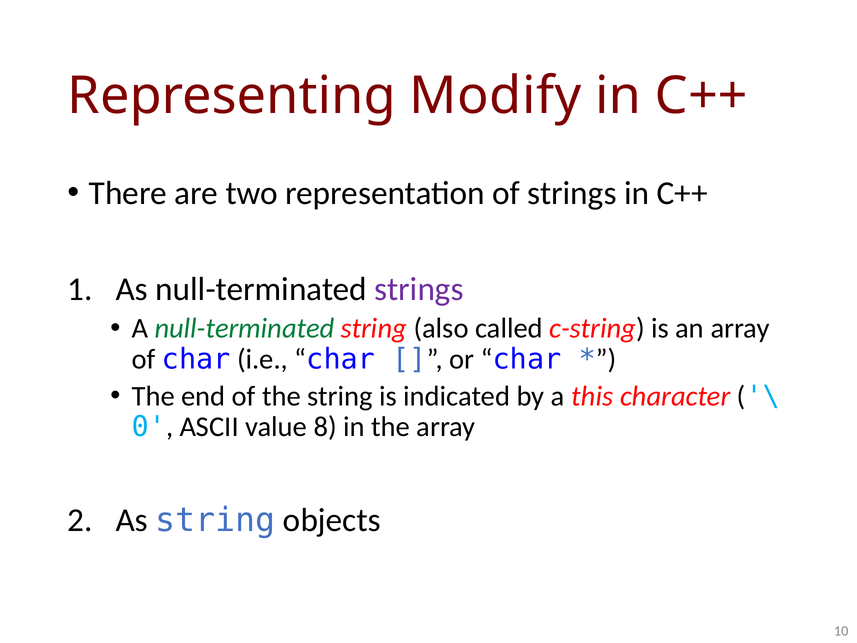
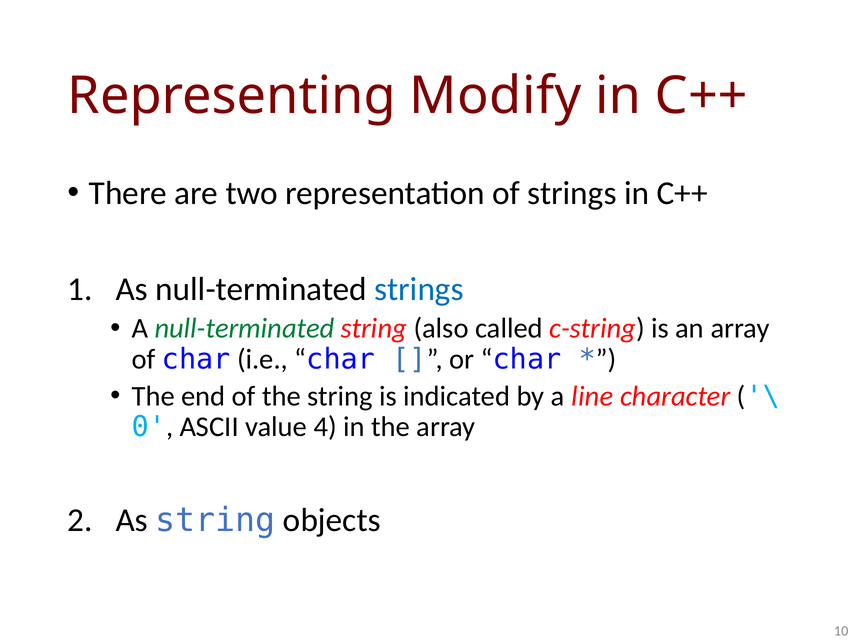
strings colour: purple -> blue (419, 289)
this: this -> line (592, 396)
8: 8 -> 4 (325, 427)
